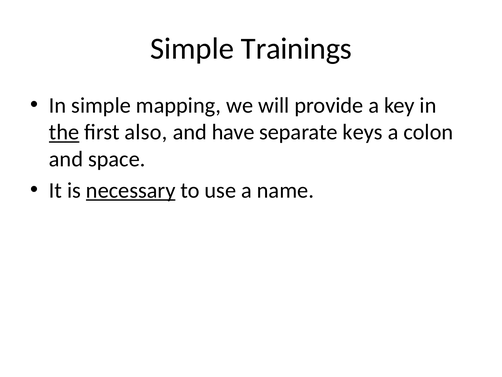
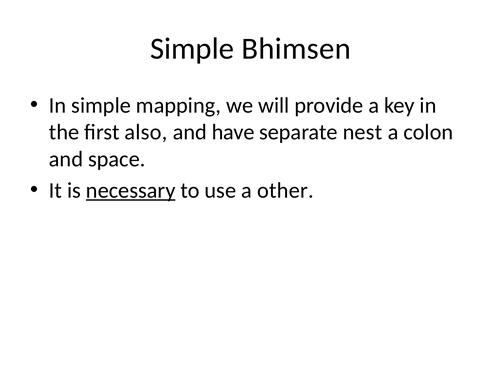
Trainings: Trainings -> Bhimsen (296, 49)
the underline: present -> none (64, 132)
keys: keys -> nest (363, 132)
name: name -> other (285, 190)
